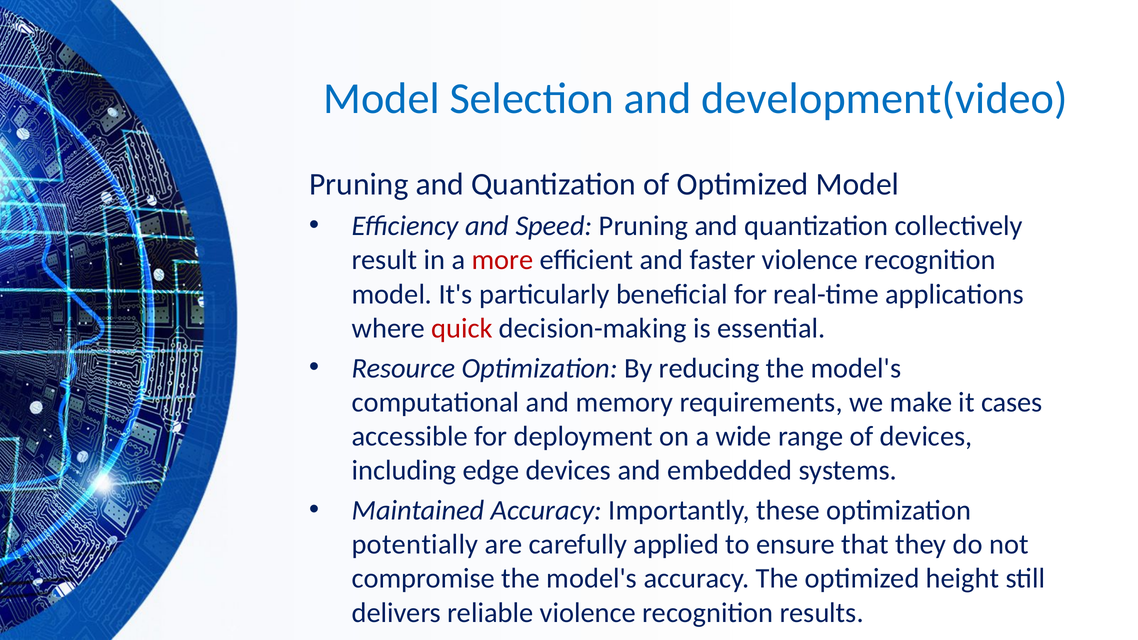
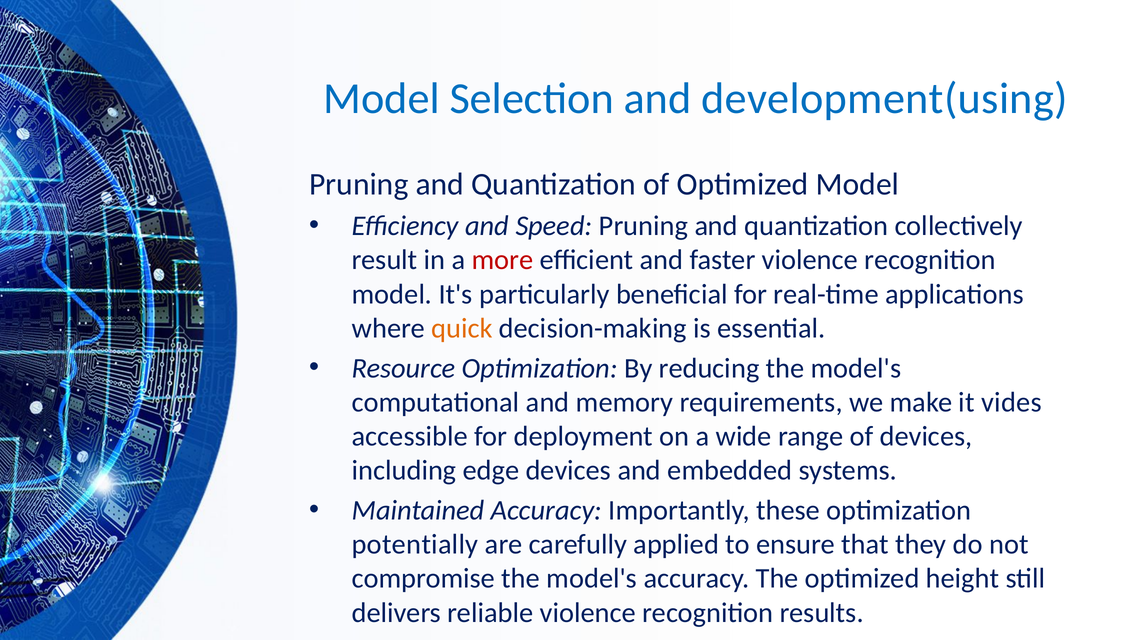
development(video: development(video -> development(using (884, 99)
quick colour: red -> orange (462, 328)
cases: cases -> vides (1012, 402)
